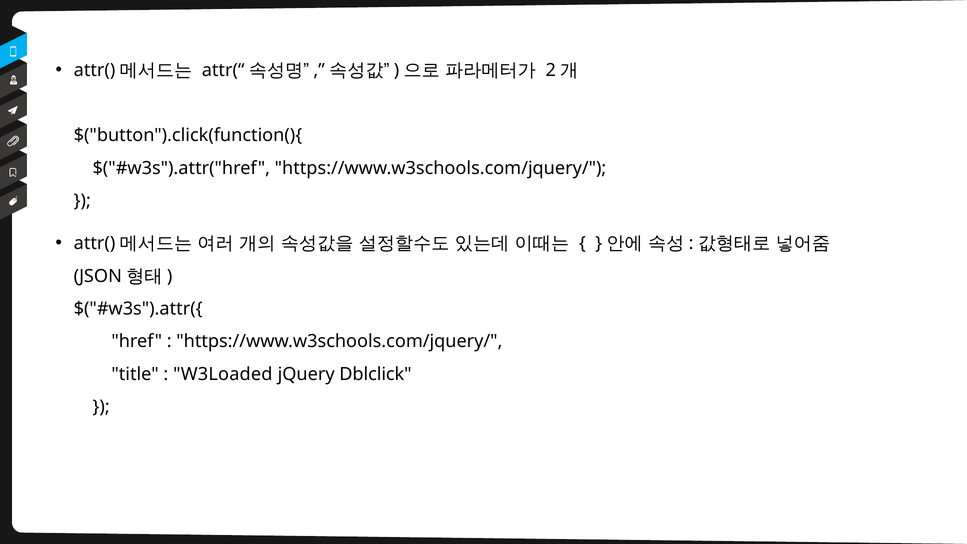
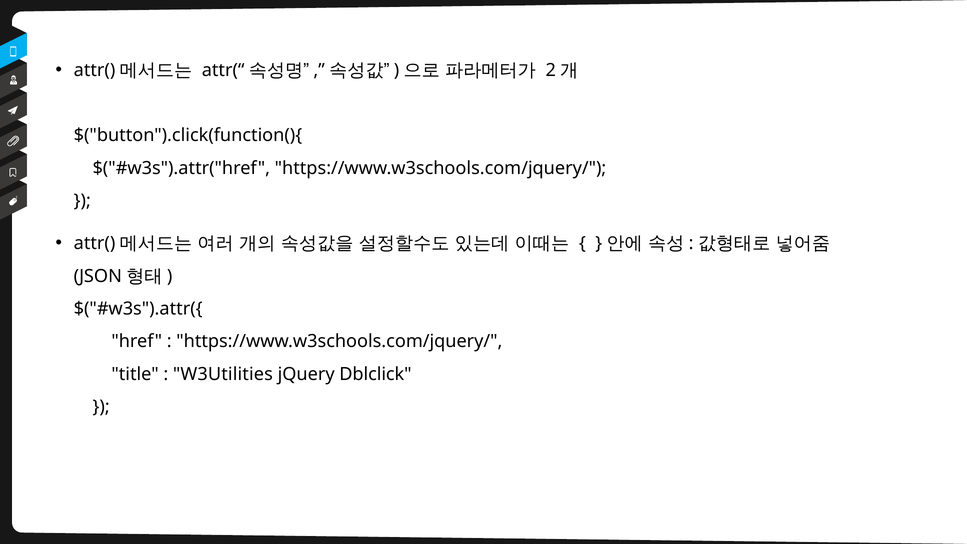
W3Loaded: W3Loaded -> W3Utilities (223, 374)
